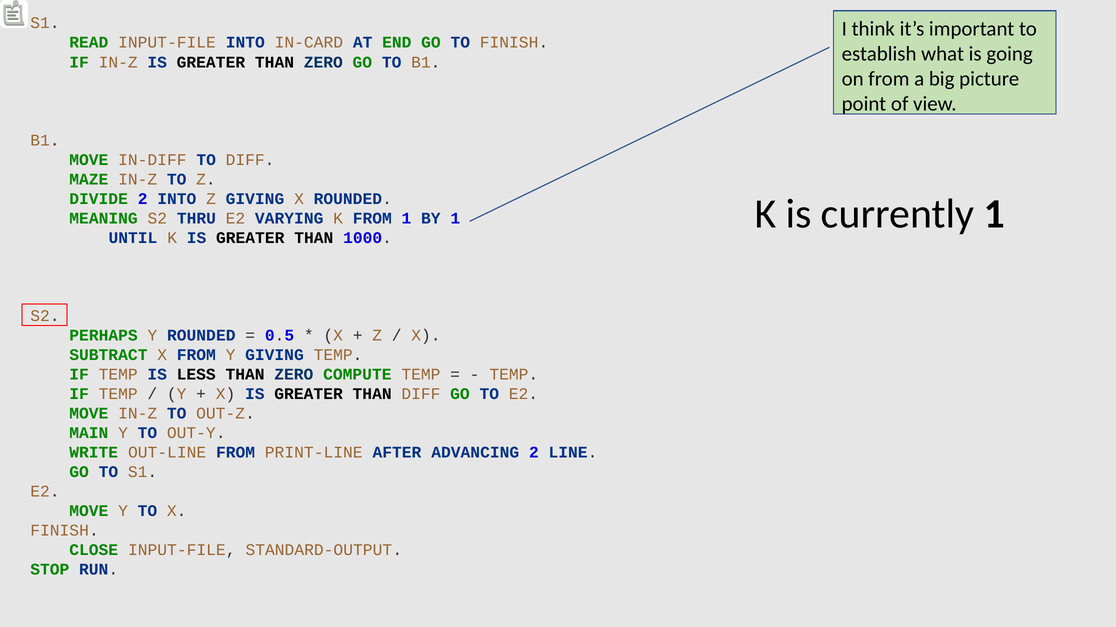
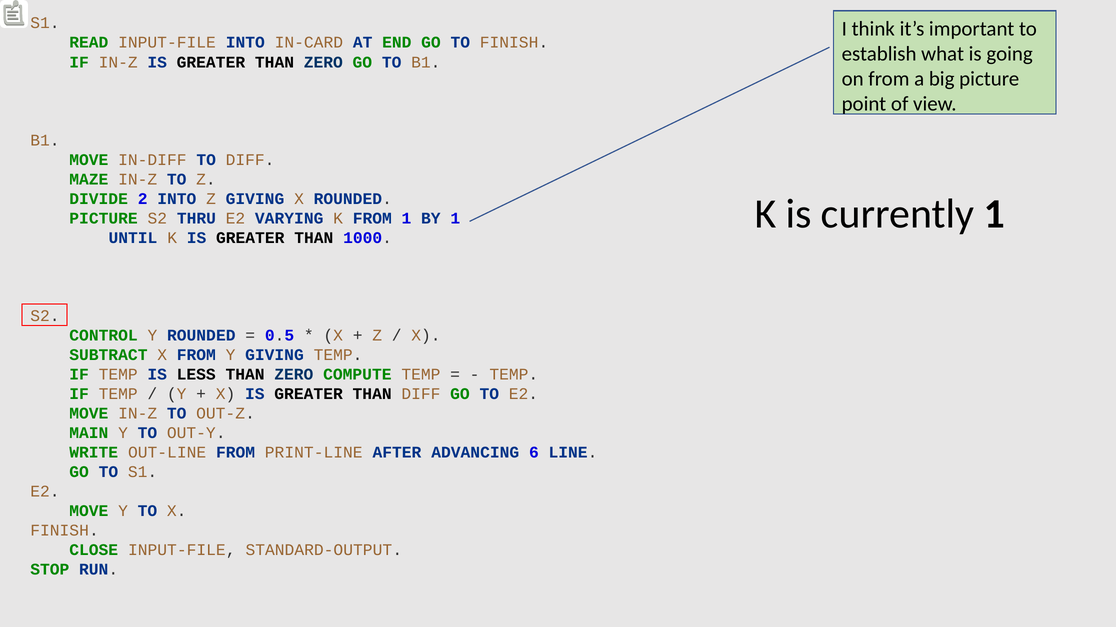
MEANING: MEANING -> PICTURE (104, 219)
PERHAPS: PERHAPS -> CONTROL (104, 336)
ADVANCING 2: 2 -> 6 (534, 453)
